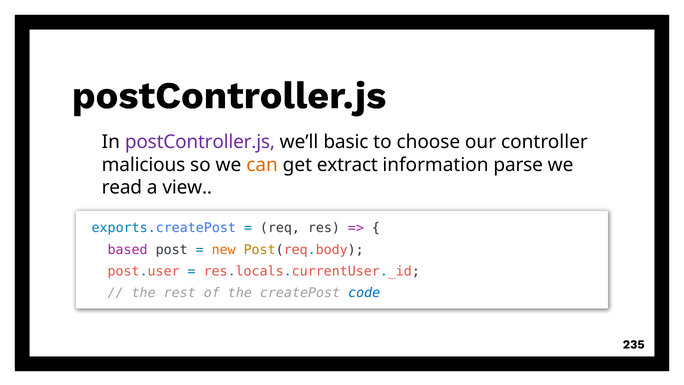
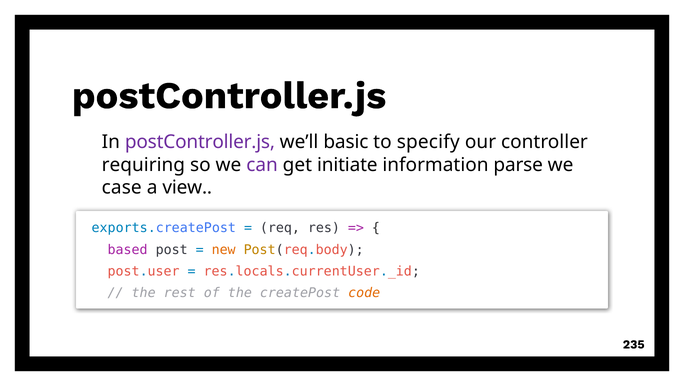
choose: choose -> specify (428, 142)
malicious: malicious -> requiring (143, 165)
can colour: orange -> purple (262, 165)
extract: extract -> initiate (347, 165)
read: read -> case (122, 188)
code colour: blue -> orange (364, 293)
